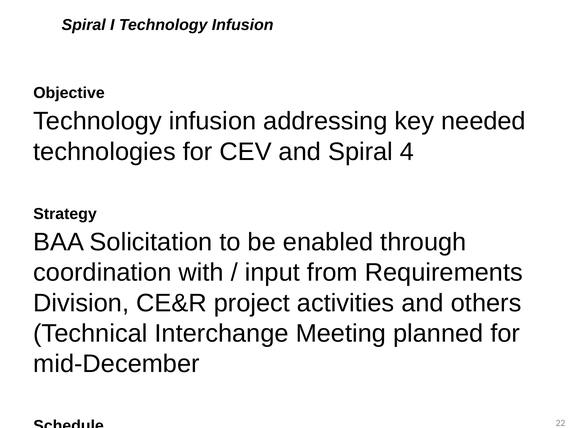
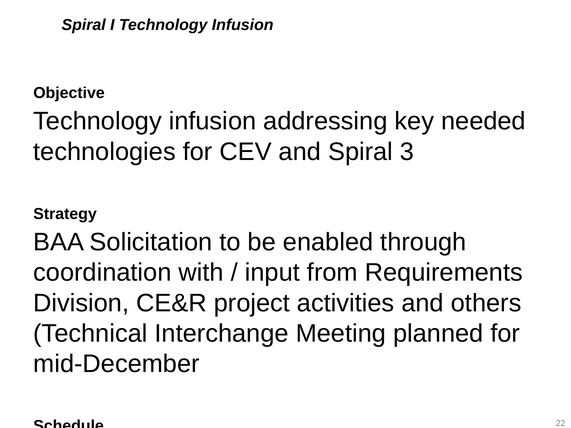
4: 4 -> 3 (407, 152)
